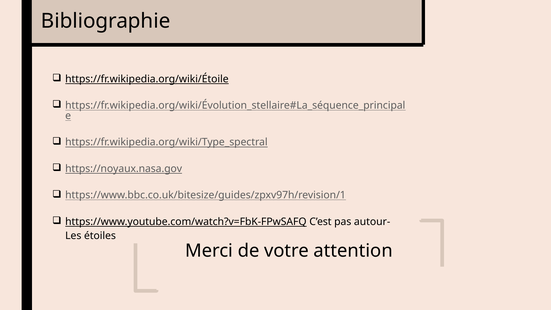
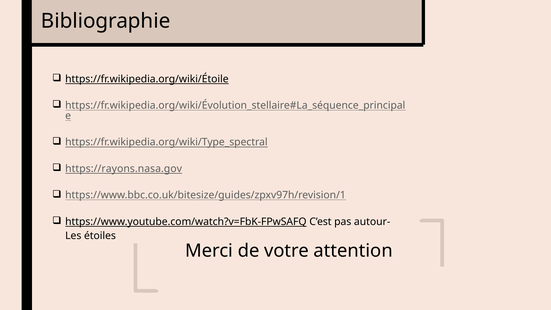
https://noyaux.nasa.gov: https://noyaux.nasa.gov -> https://rayons.nasa.gov (124, 169)
